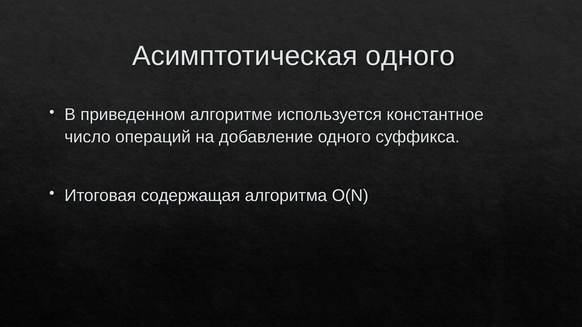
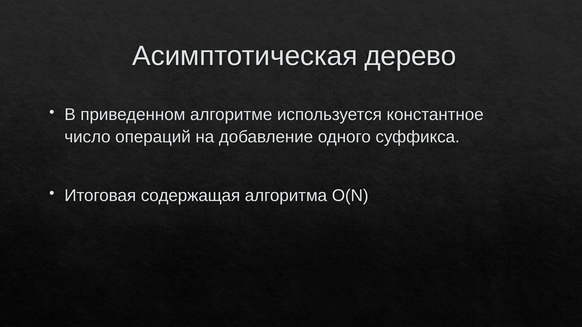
Асимптотическая одного: одного -> дерево (411, 56)
